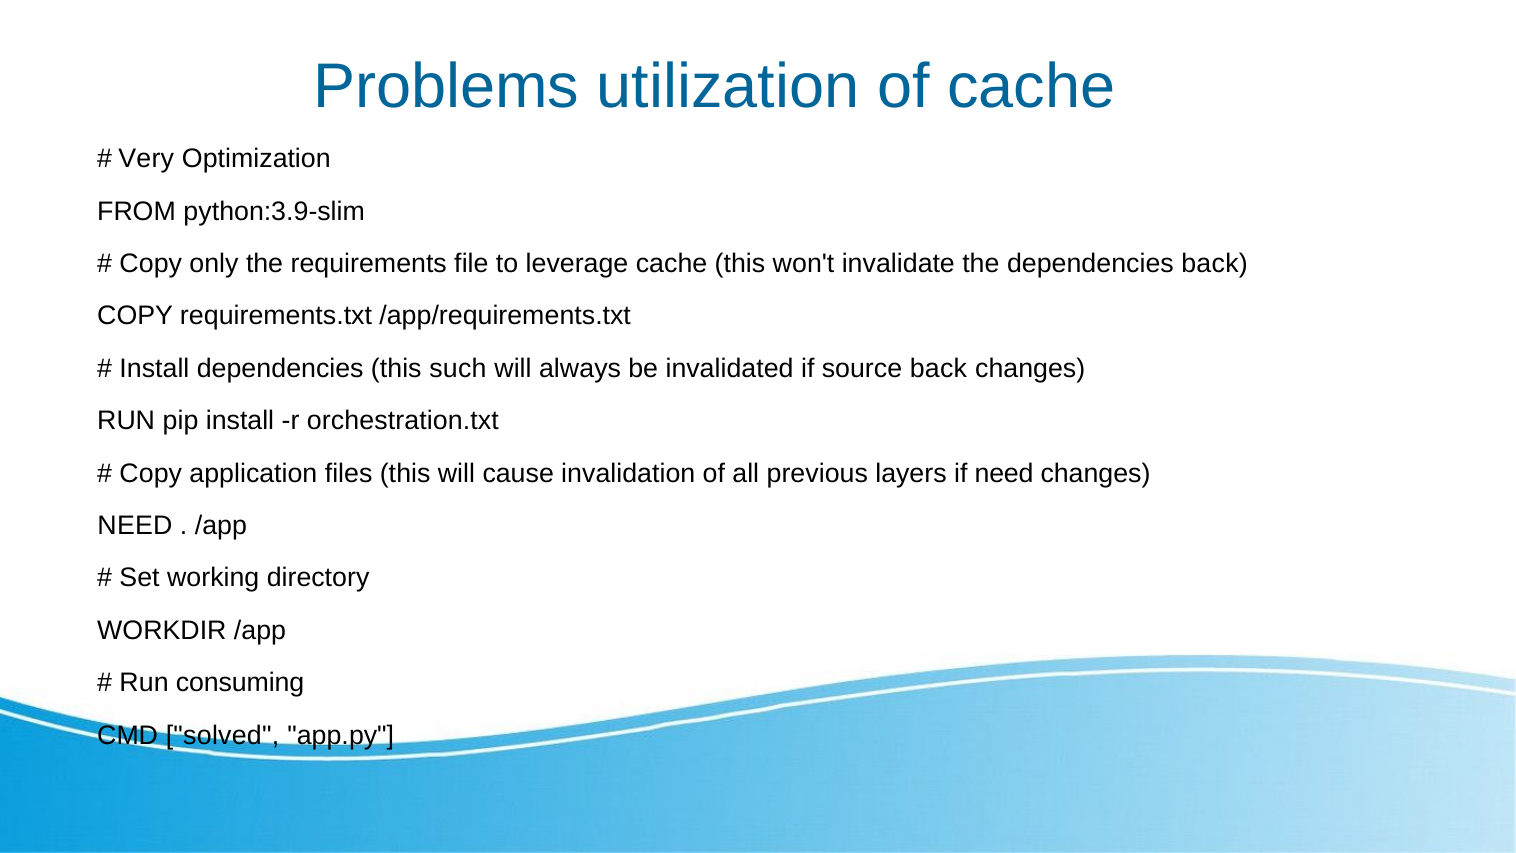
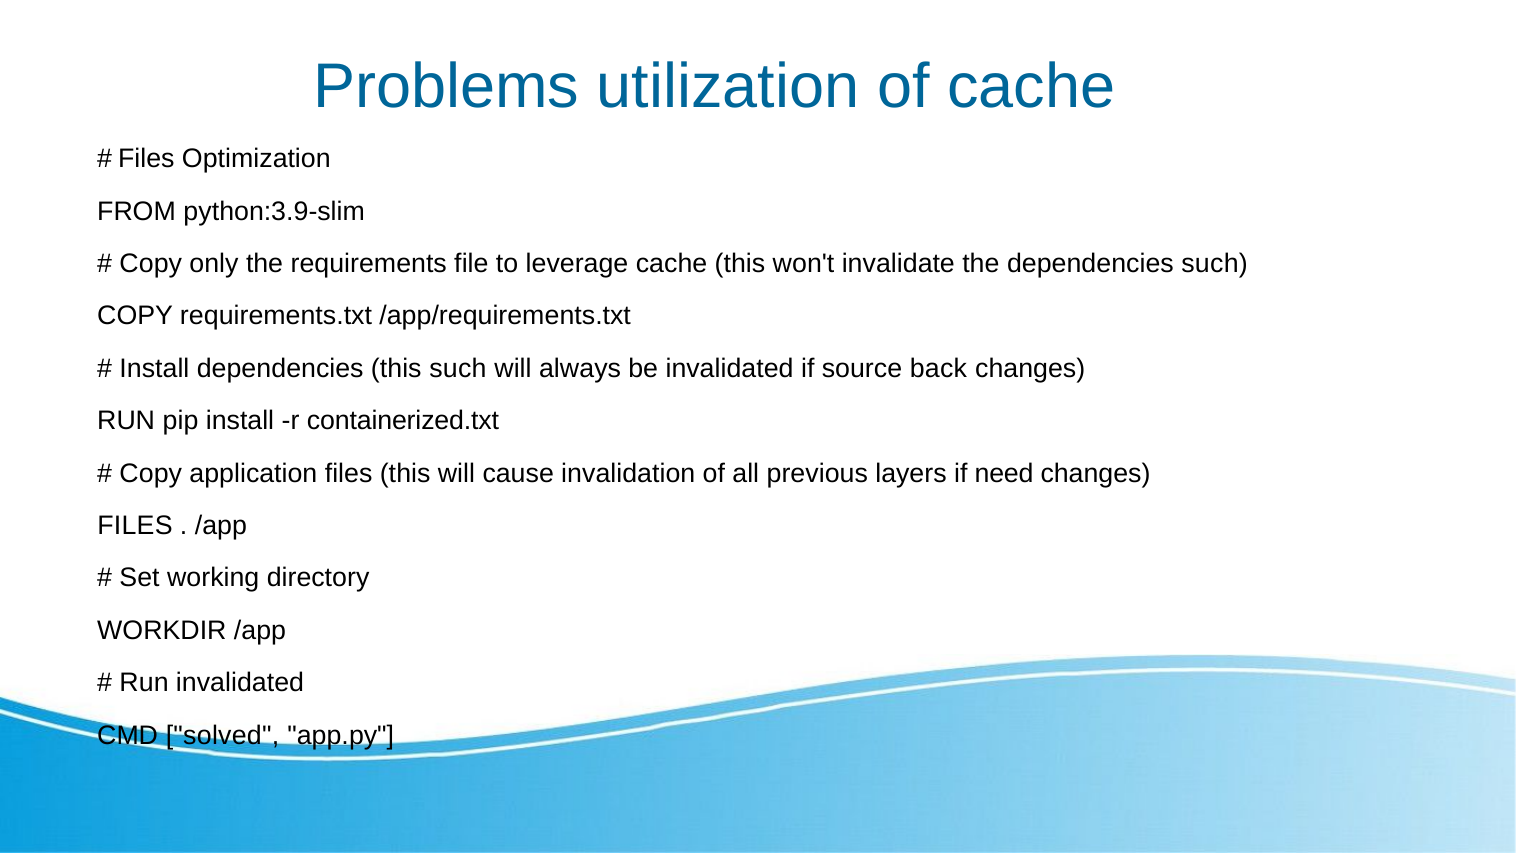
Very: Very -> Files (146, 159)
dependencies back: back -> such (1215, 264)
orchestration.txt: orchestration.txt -> containerized.txt (403, 421)
NEED: NEED -> FILES (135, 526)
Run consuming: consuming -> invalidated (240, 683)
